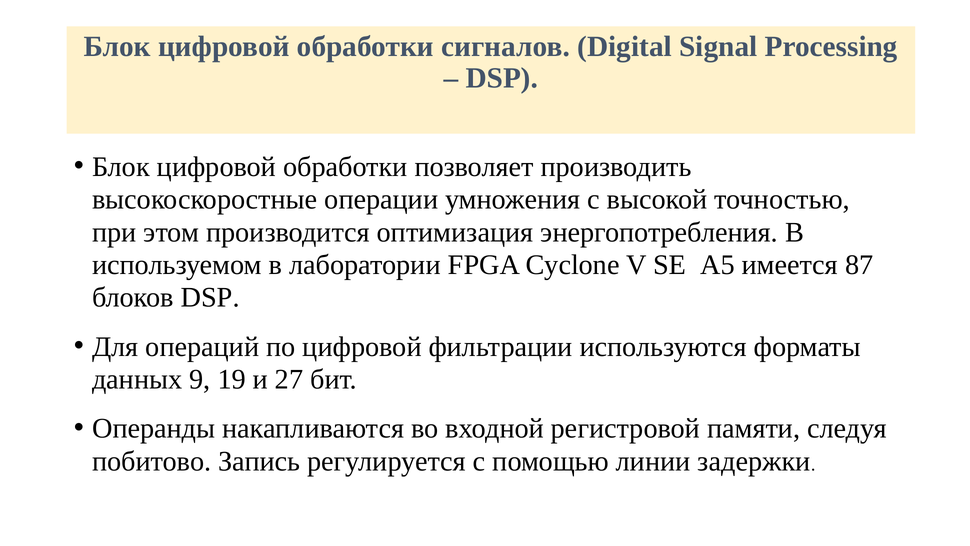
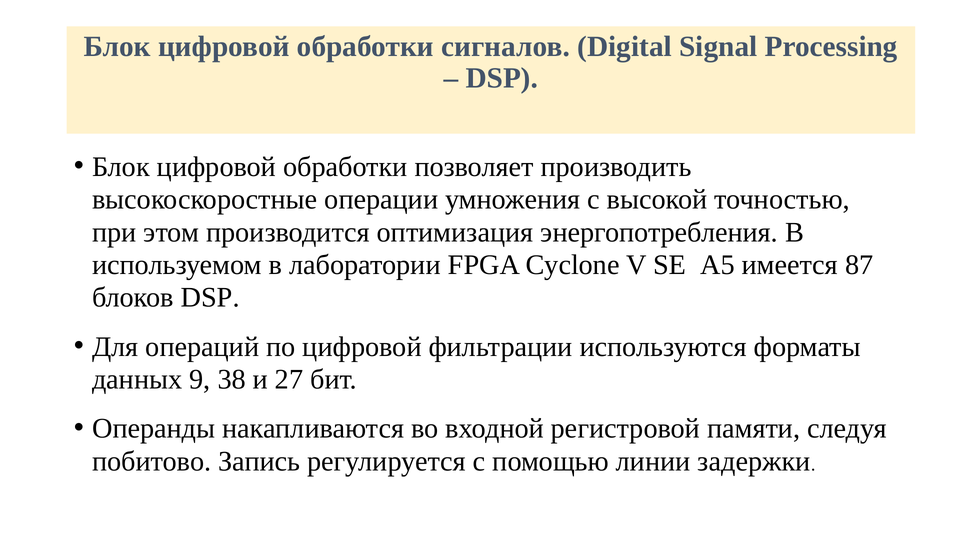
19: 19 -> 38 (232, 379)
